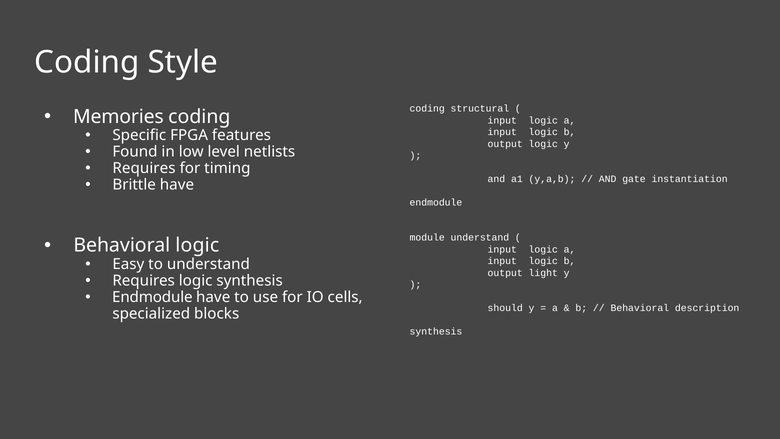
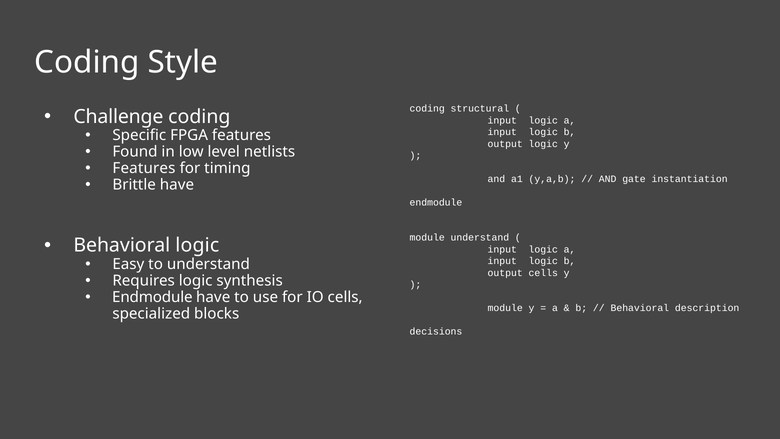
Memories: Memories -> Challenge (118, 117)
Requires: Requires -> Features (144, 168)
output light: light -> cells (543, 273)
should: should -> module (505, 308)
synthesis: synthesis -> decisions (436, 331)
